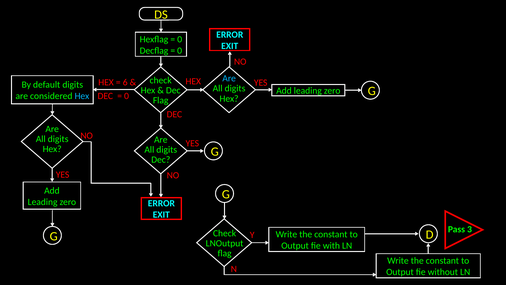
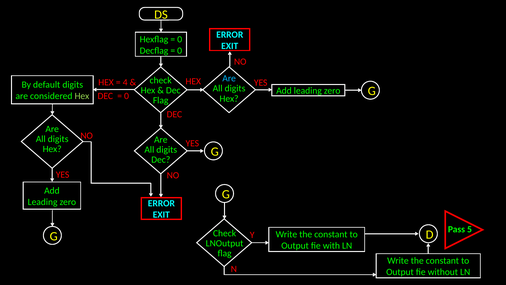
6: 6 -> 4 (125, 82)
Hex colour: light blue -> light green (82, 96)
3: 3 -> 5 (470, 229)
